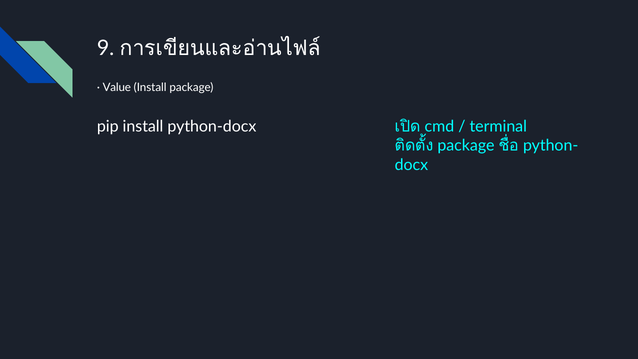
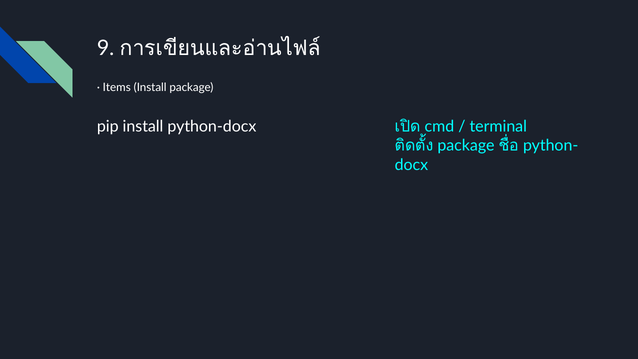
Value: Value -> Items (117, 87)
